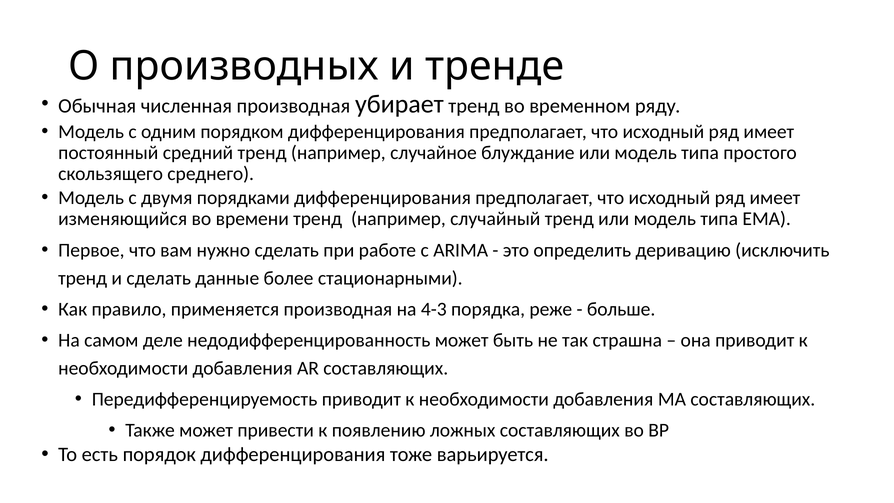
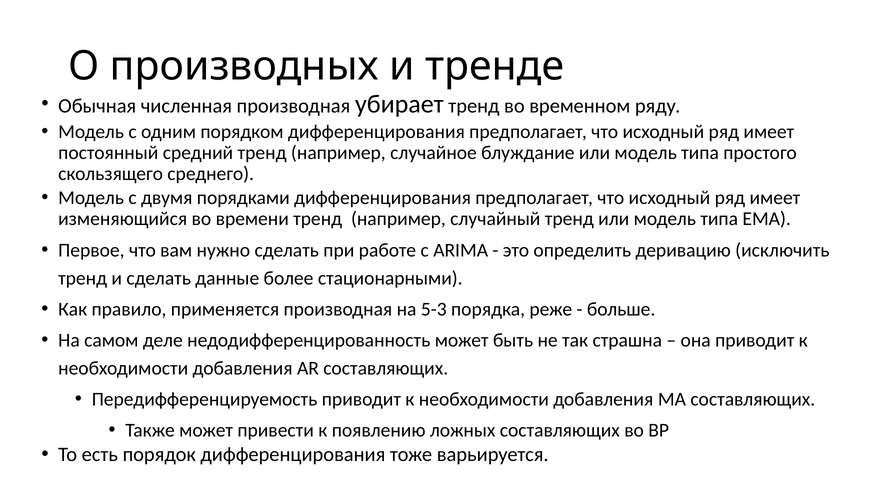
4-3: 4-3 -> 5-3 (434, 309)
